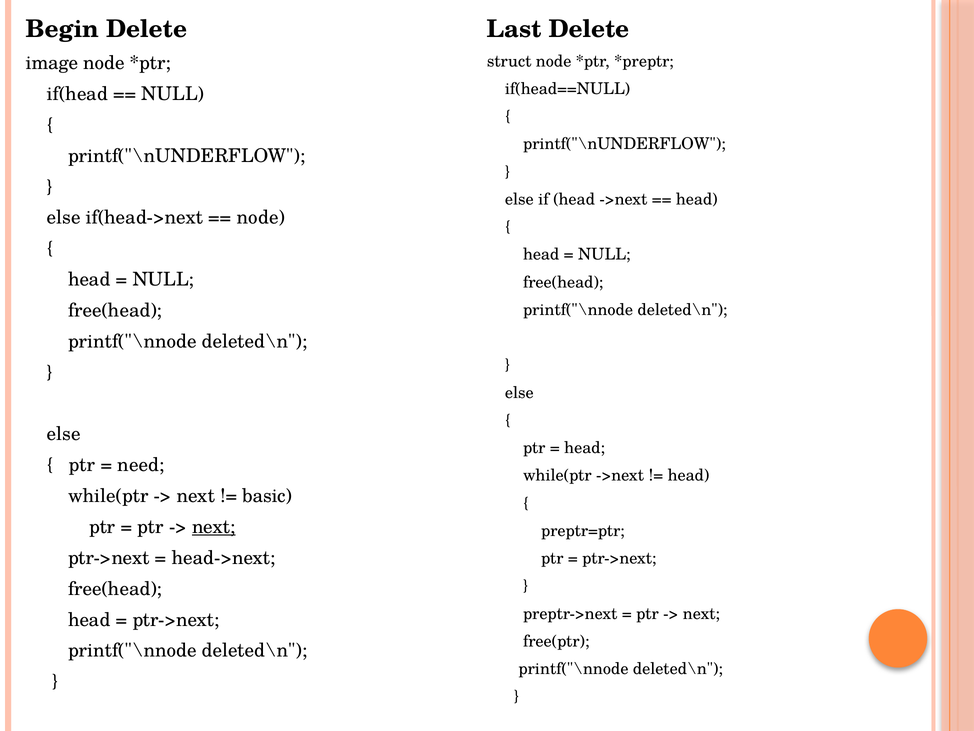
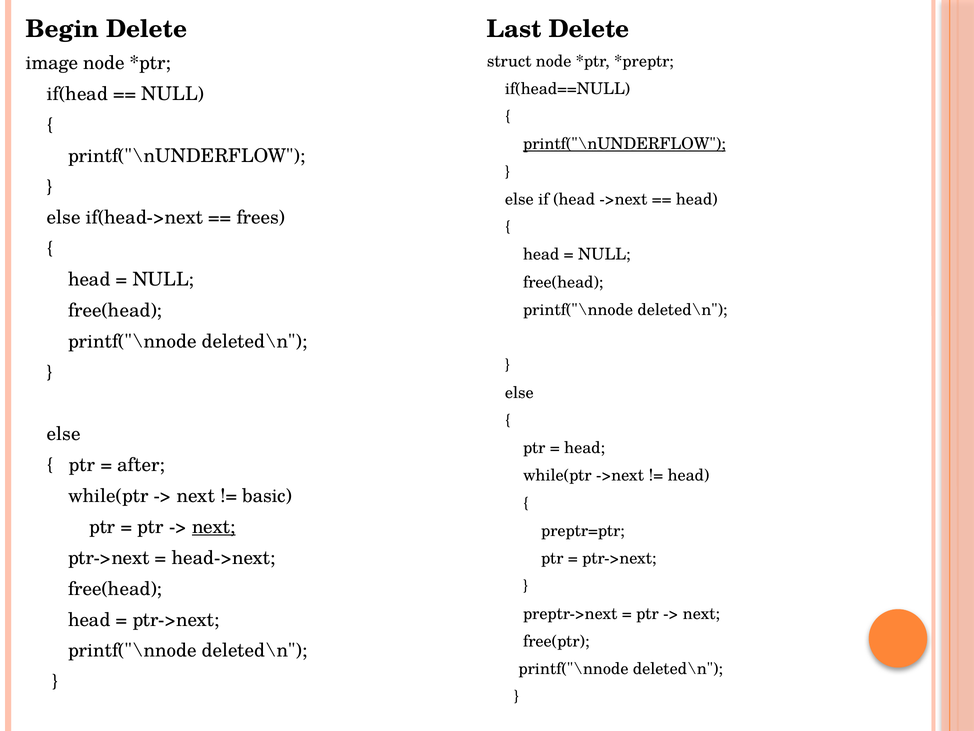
printf("\nUNDERFLOW underline: none -> present (624, 144)
node: node -> frees (261, 218)
need: need -> after (141, 465)
